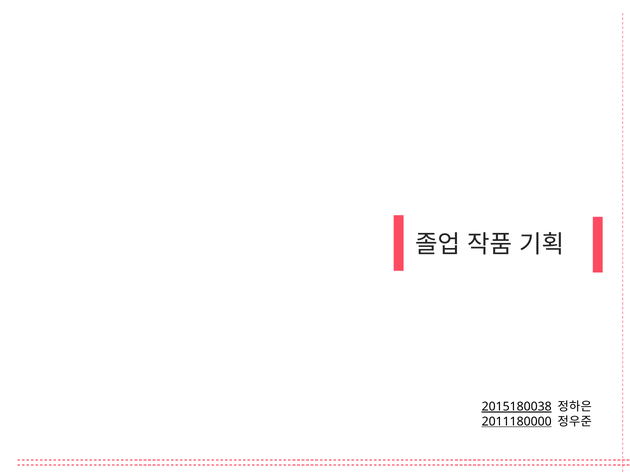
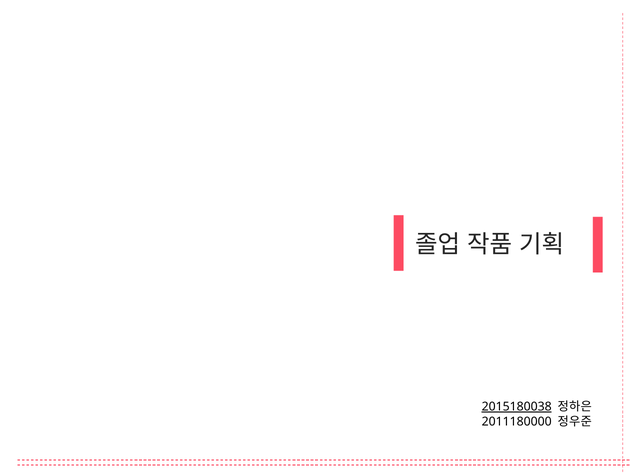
2011180000 underline: present -> none (517, 421)
